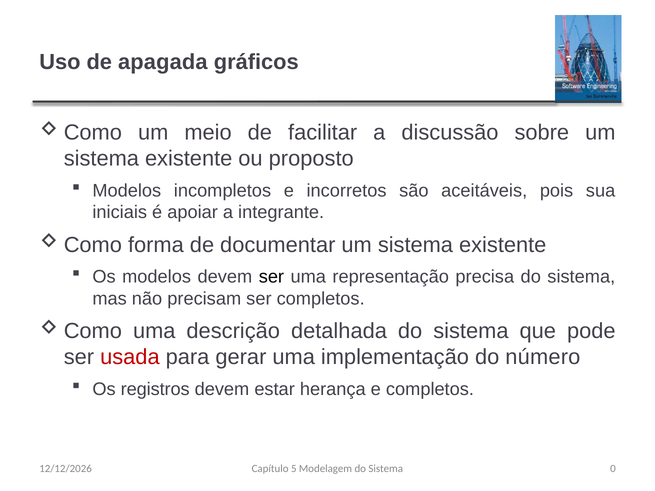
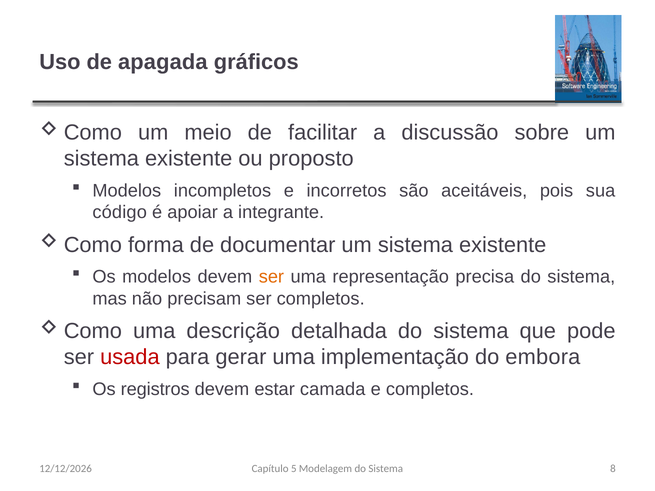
iniciais: iniciais -> código (120, 212)
ser colour: black -> orange (271, 277)
número: número -> embora (543, 357)
herança: herança -> camada (333, 389)
0: 0 -> 8 (613, 469)
